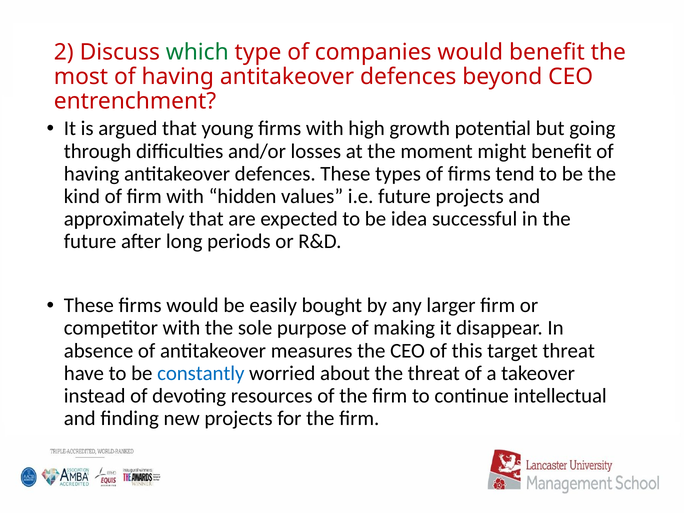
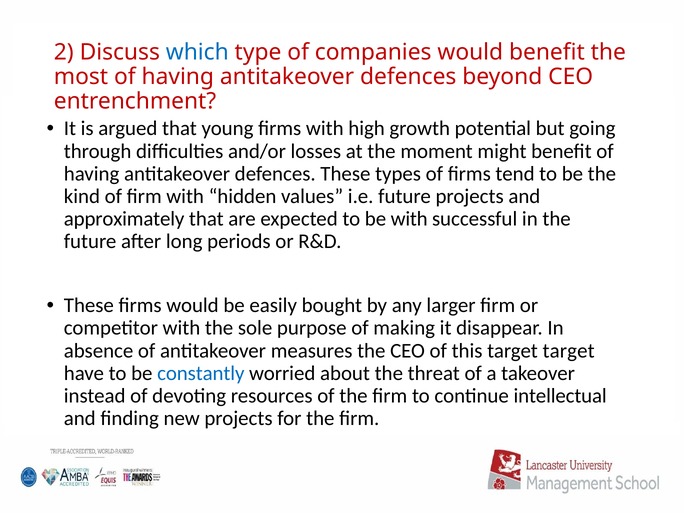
which colour: green -> blue (197, 52)
be idea: idea -> with (409, 219)
target threat: threat -> target (569, 351)
